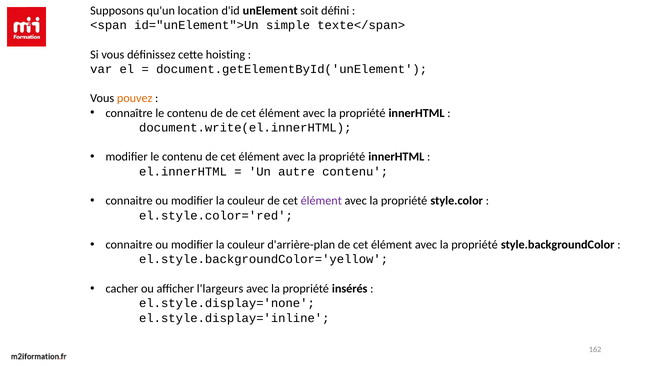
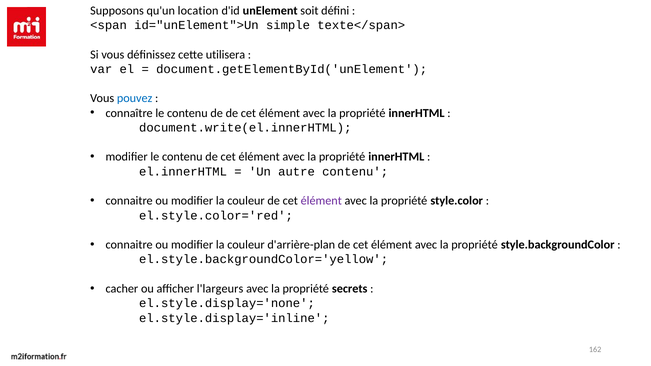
hoisting: hoisting -> utilisera (226, 55)
pouvez colour: orange -> blue (135, 98)
insérés: insérés -> secrets (350, 289)
